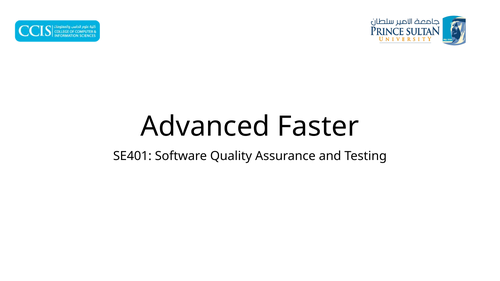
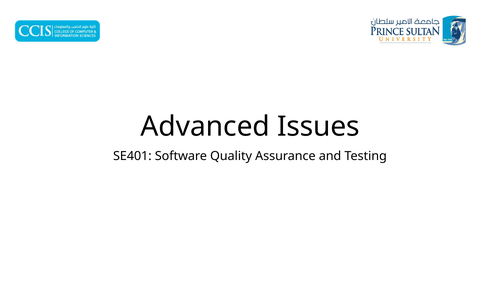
Faster: Faster -> Issues (318, 127)
